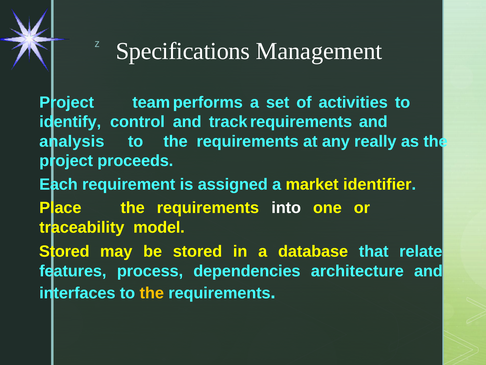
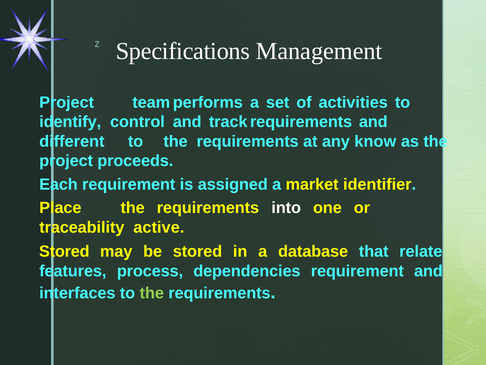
analysis: analysis -> different (72, 141)
really: really -> know (375, 141)
model: model -> active (159, 227)
dependencies architecture: architecture -> requirement (357, 271)
the colour: yellow -> light green (152, 293)
